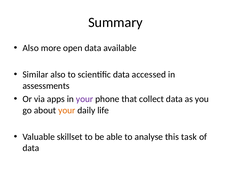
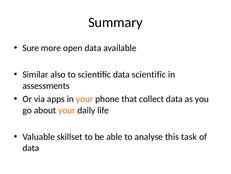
Also: Also -> Sure (31, 48)
data accessed: accessed -> scientific (149, 74)
your colour: purple -> orange (85, 99)
